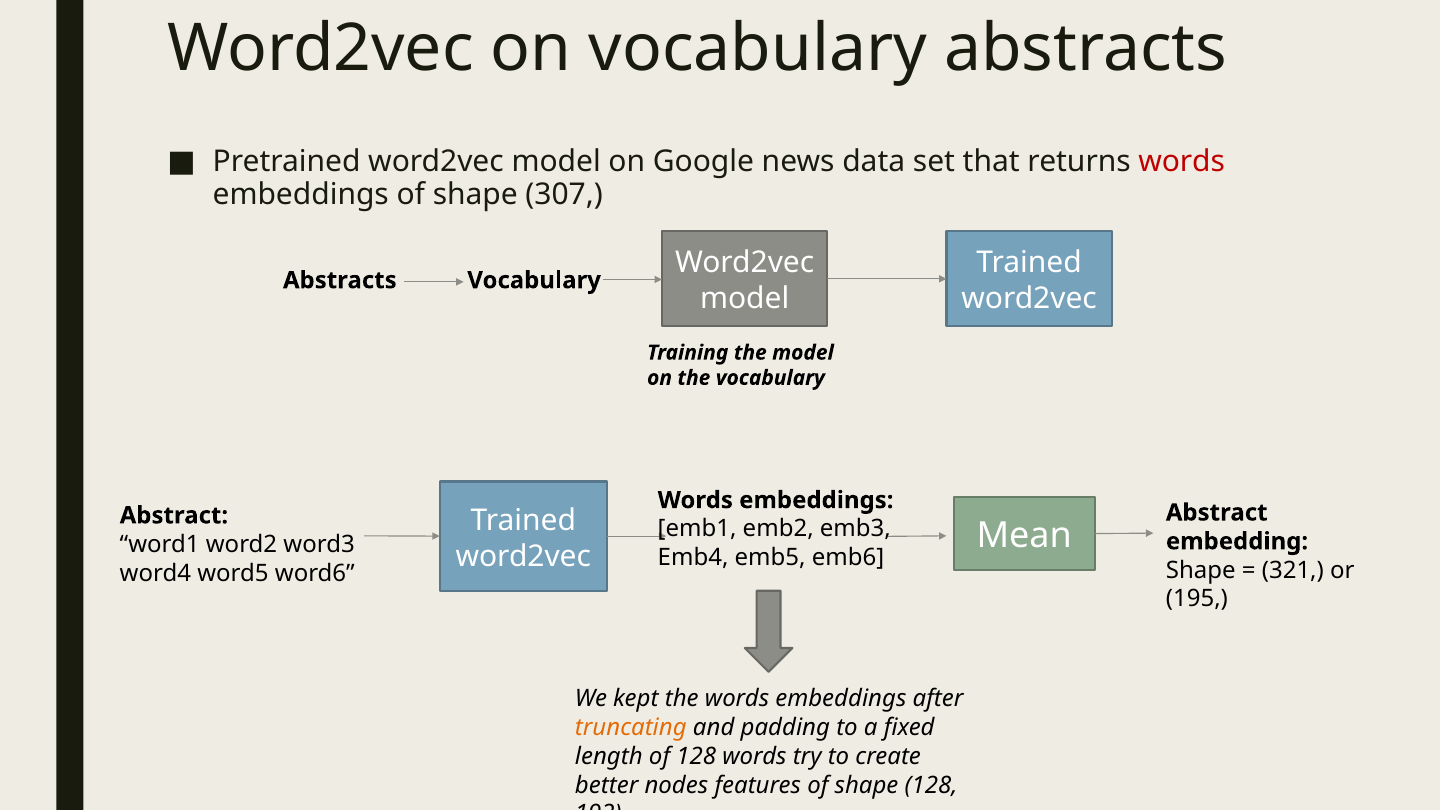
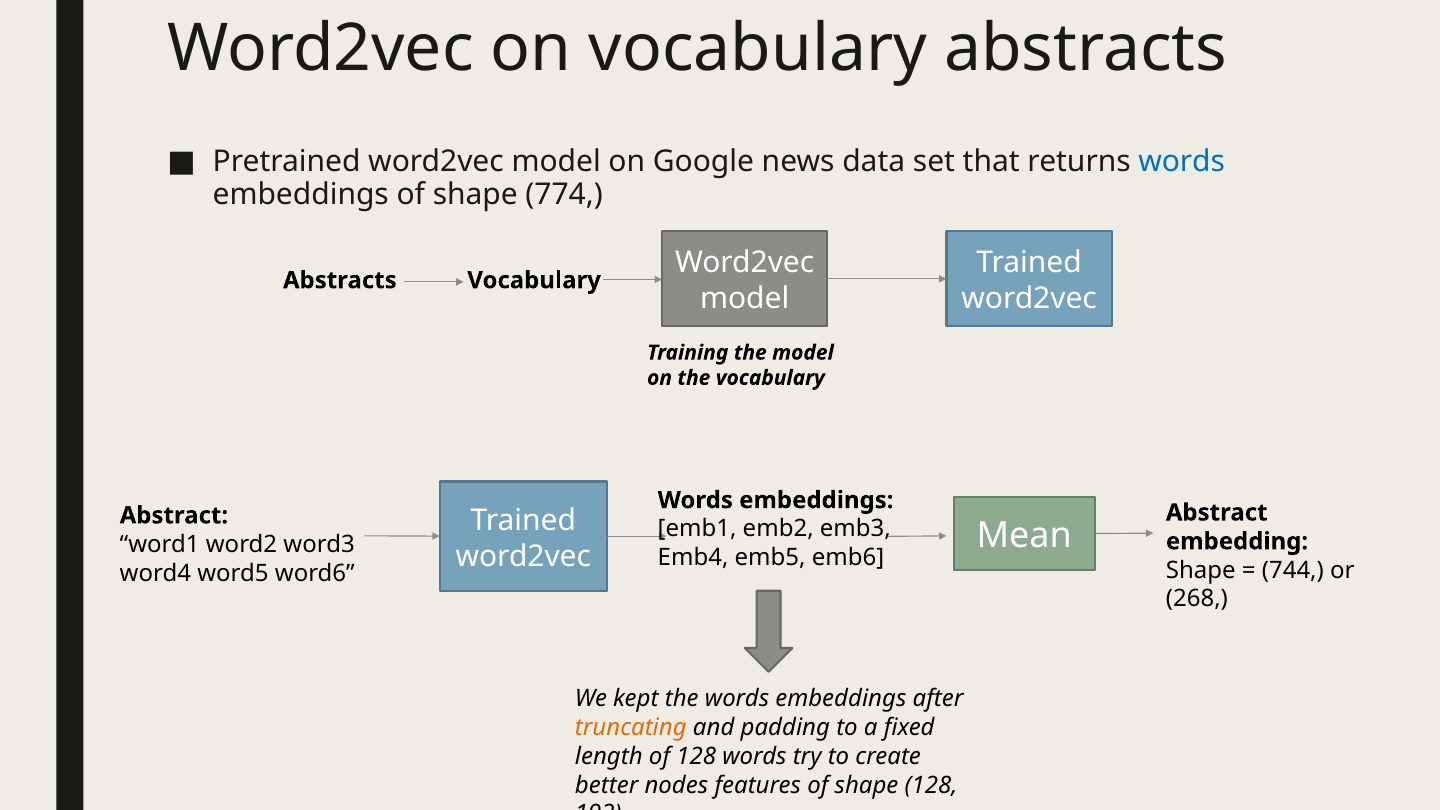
words colour: red -> blue (1182, 161)
307: 307 -> 774 (564, 195)
321: 321 -> 744 (1293, 570)
195: 195 -> 268 (1197, 599)
